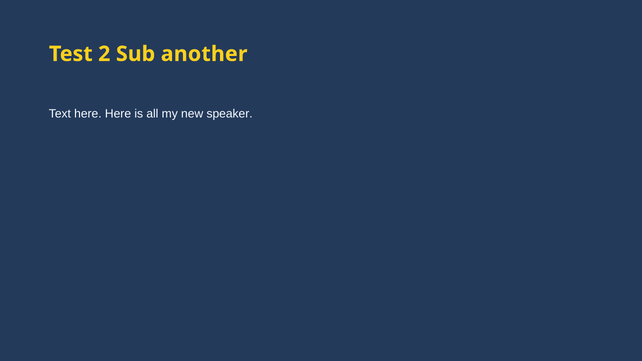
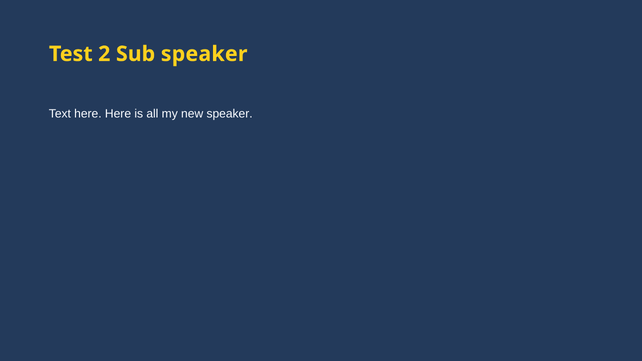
Sub another: another -> speaker (204, 54)
